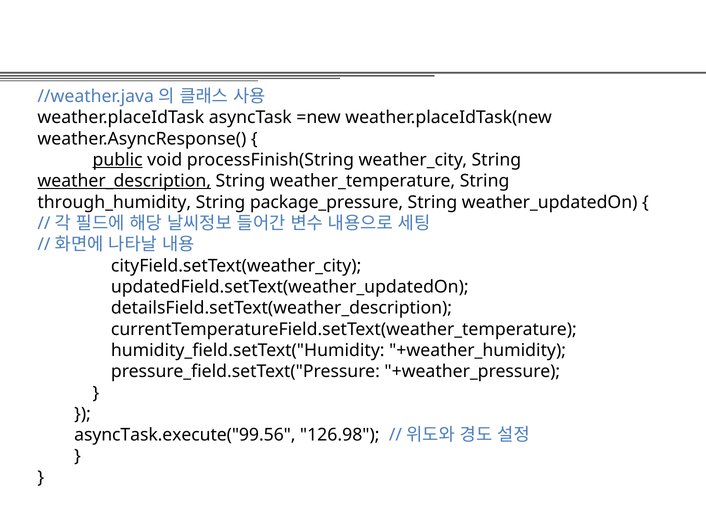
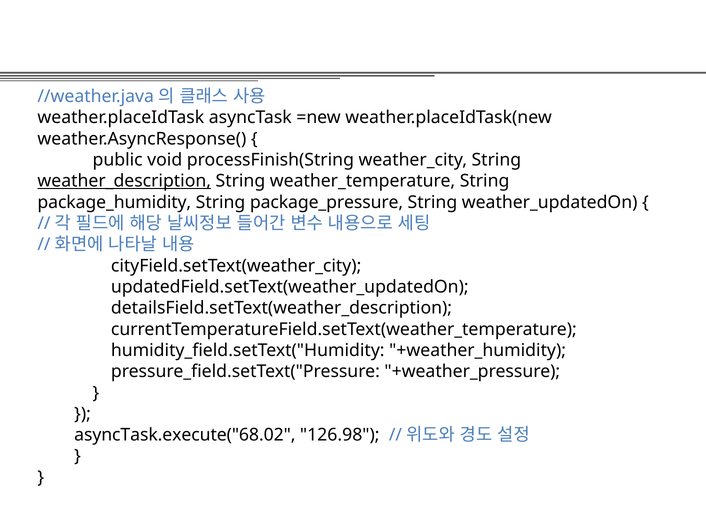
public underline: present -> none (118, 160)
through_humidity: through_humidity -> package_humidity (114, 202)
asyncTask.execute("99.56: asyncTask.execute("99.56 -> asyncTask.execute("68.02 (185, 435)
